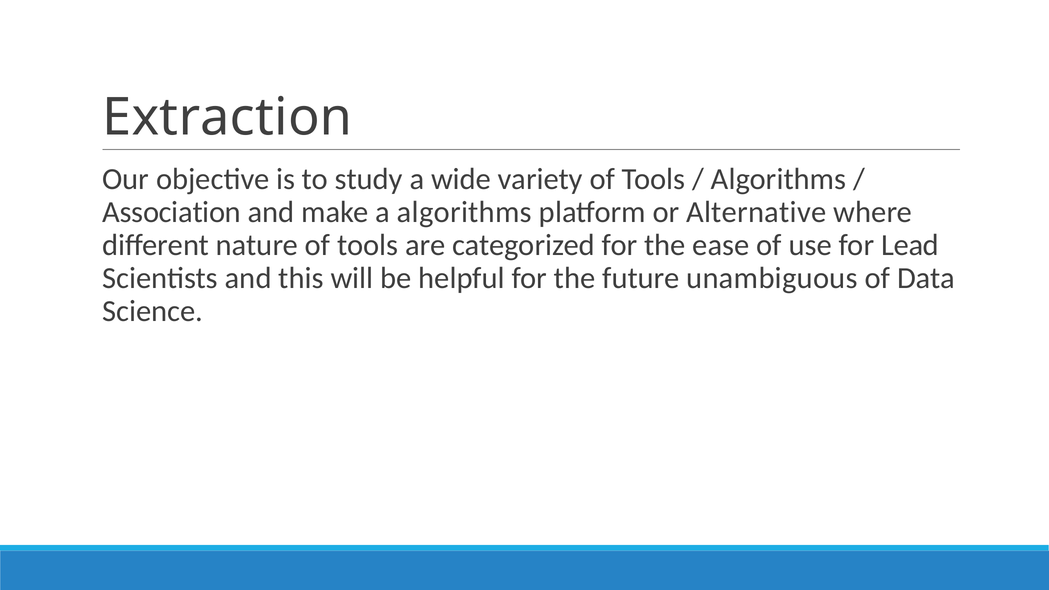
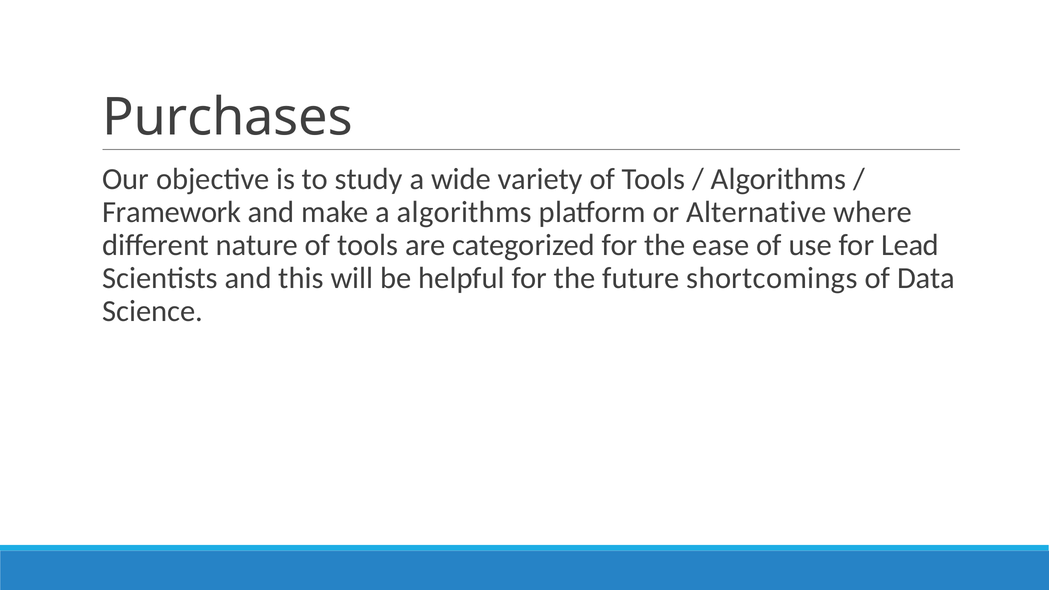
Extraction: Extraction -> Purchases (228, 118)
Association: Association -> Framework (172, 212)
unambiguous: unambiguous -> shortcomings (772, 278)
